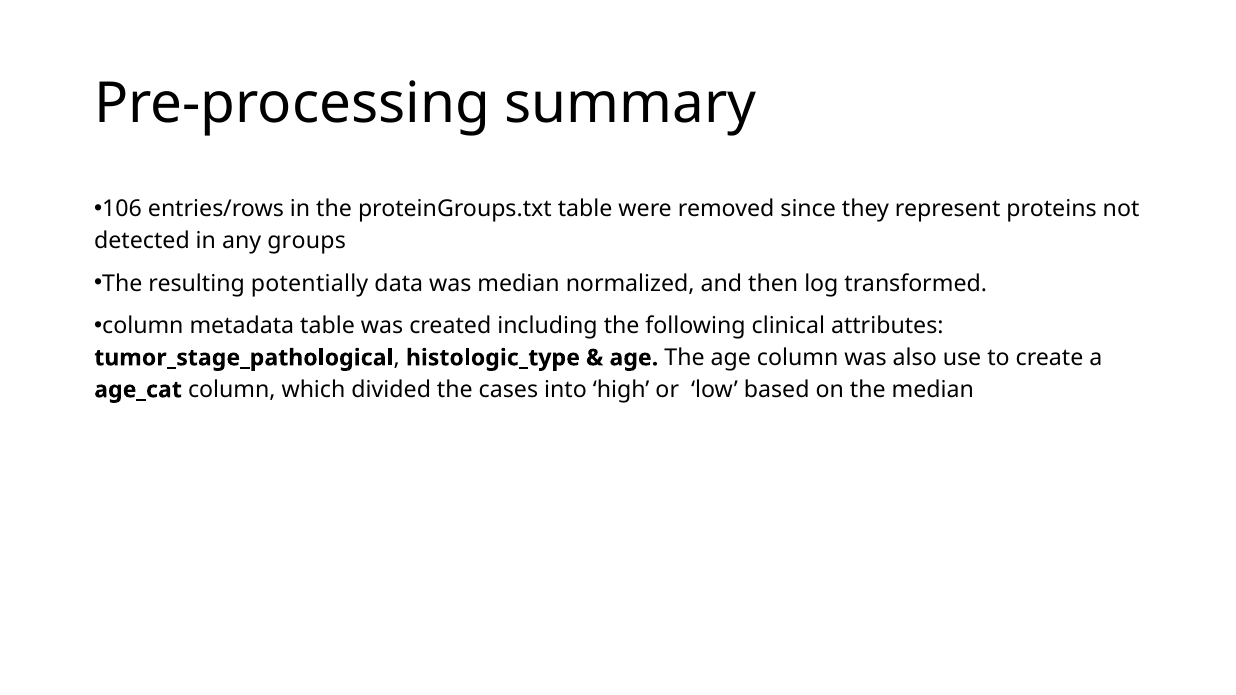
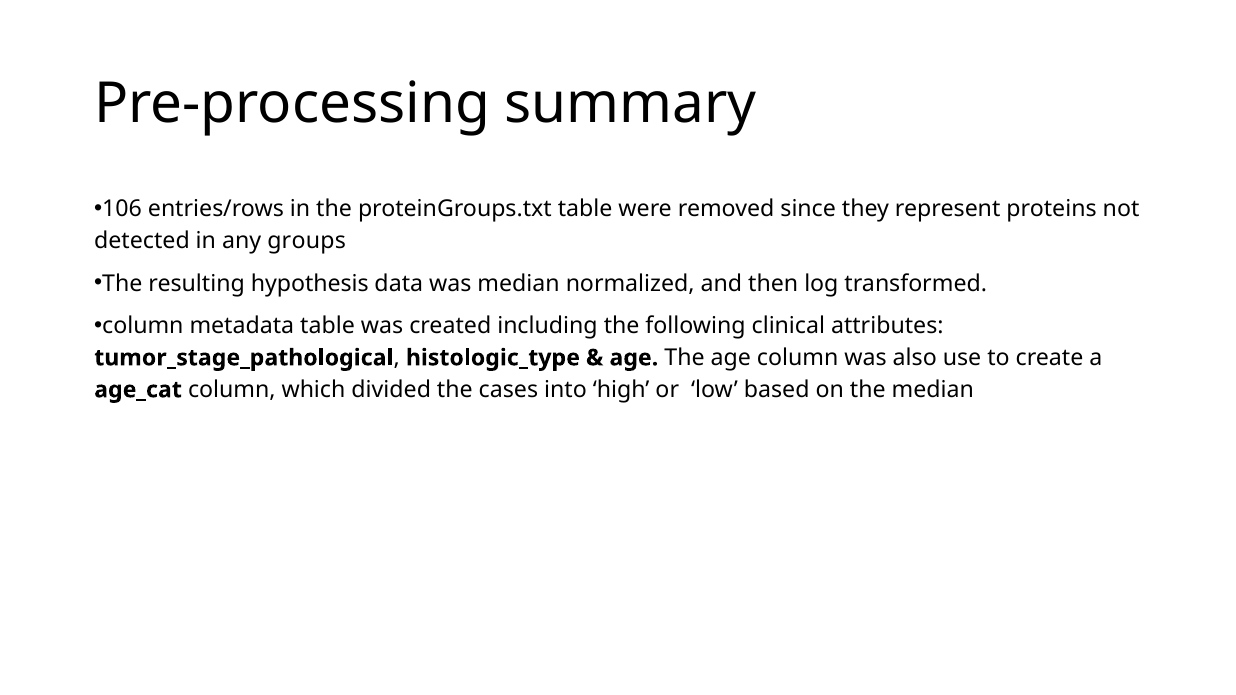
potentially: potentially -> hypothesis (310, 284)
